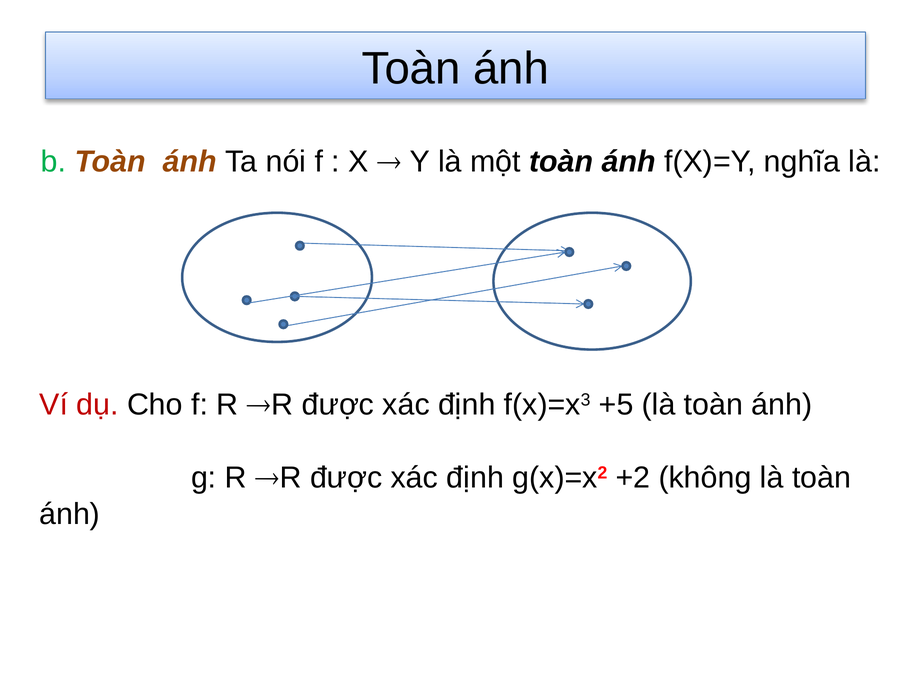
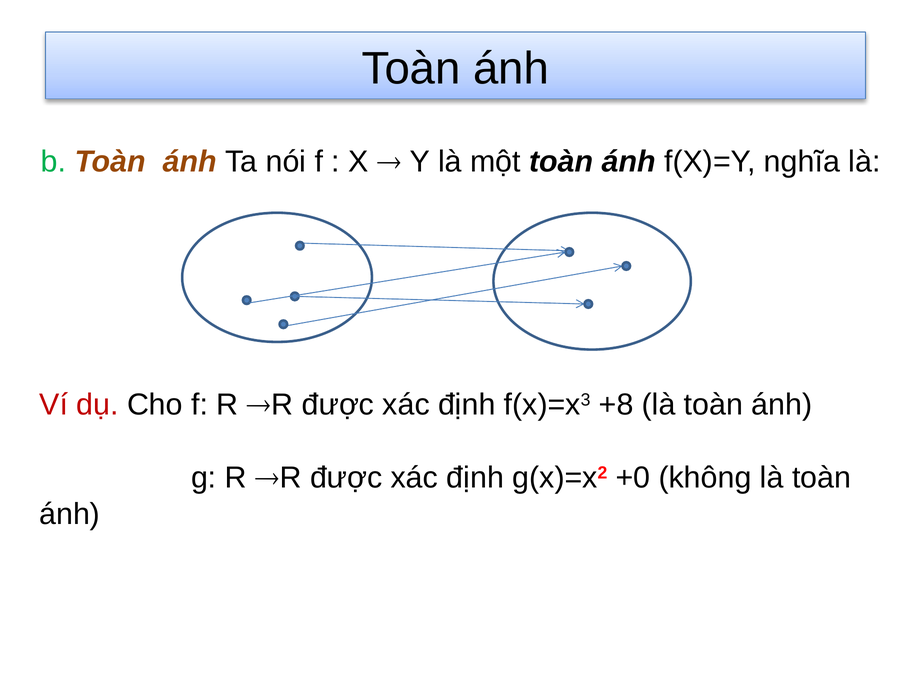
+5: +5 -> +8 (616, 404)
+2: +2 -> +0 (633, 477)
